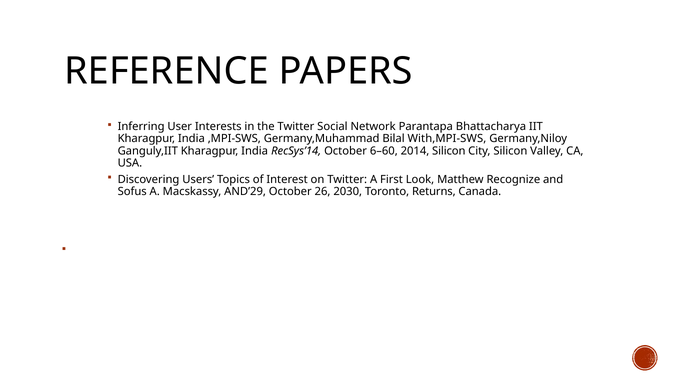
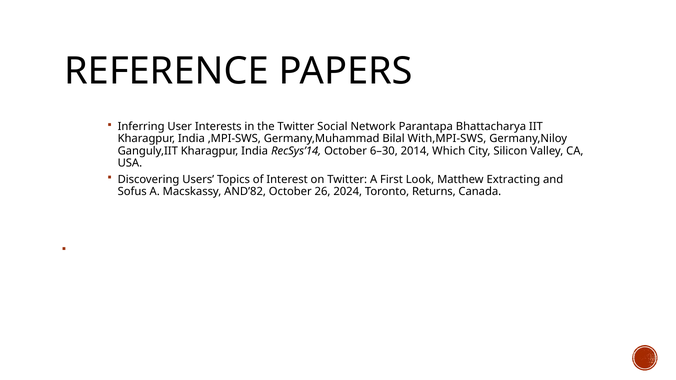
6–60: 6–60 -> 6–30 (384, 151)
2014 Silicon: Silicon -> Which (449, 151)
Recognize: Recognize -> Extracting (513, 179)
AND’29: AND’29 -> AND’82 (245, 192)
2030: 2030 -> 2024 (348, 192)
